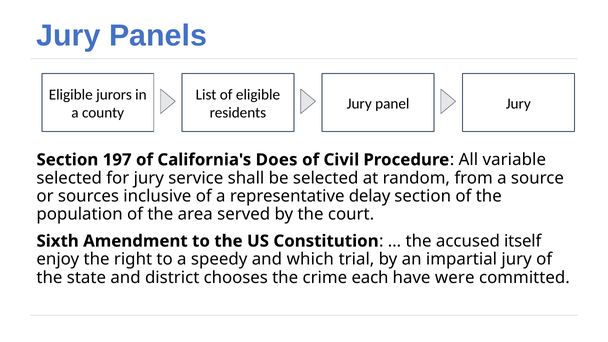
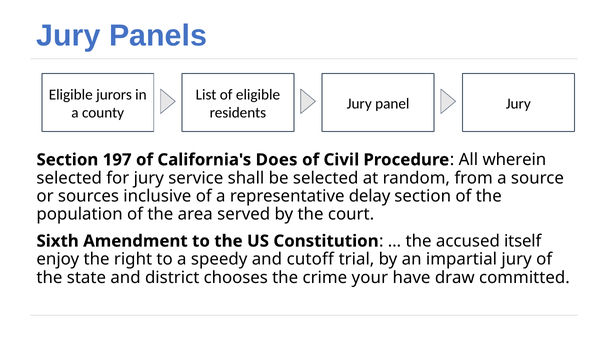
variable: variable -> wherein (514, 160)
which: which -> cutoff (310, 259)
each: each -> your (370, 278)
were: were -> draw (455, 278)
